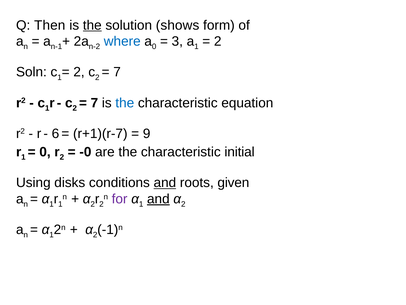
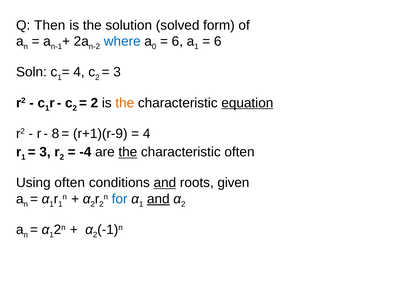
the underline: present -> none (92, 25)
shows: shows -> solved (178, 25)
3: 3 -> 6 (177, 41)
2: 2 -> 6 (218, 41)
2: 2 -> 4 (79, 72)
7: 7 -> 3 (117, 72)
7: 7 -> 2 (94, 103)
the colour: blue -> orange (125, 103)
equation underline: none -> present (247, 103)
6: 6 -> 8 (56, 133)
r+1)(r-7: r+1)(r-7 -> r+1)(r-9 (100, 133)
9: 9 -> 4 (147, 133)
0: 0 -> 3 (45, 152)
-0: -0 -> -4 (85, 152)
the underline: none -> present (128, 152)
characteristic initial: initial -> often (240, 152)
Using disks: disks -> often (70, 183)
for colour: purple -> blue (120, 199)
